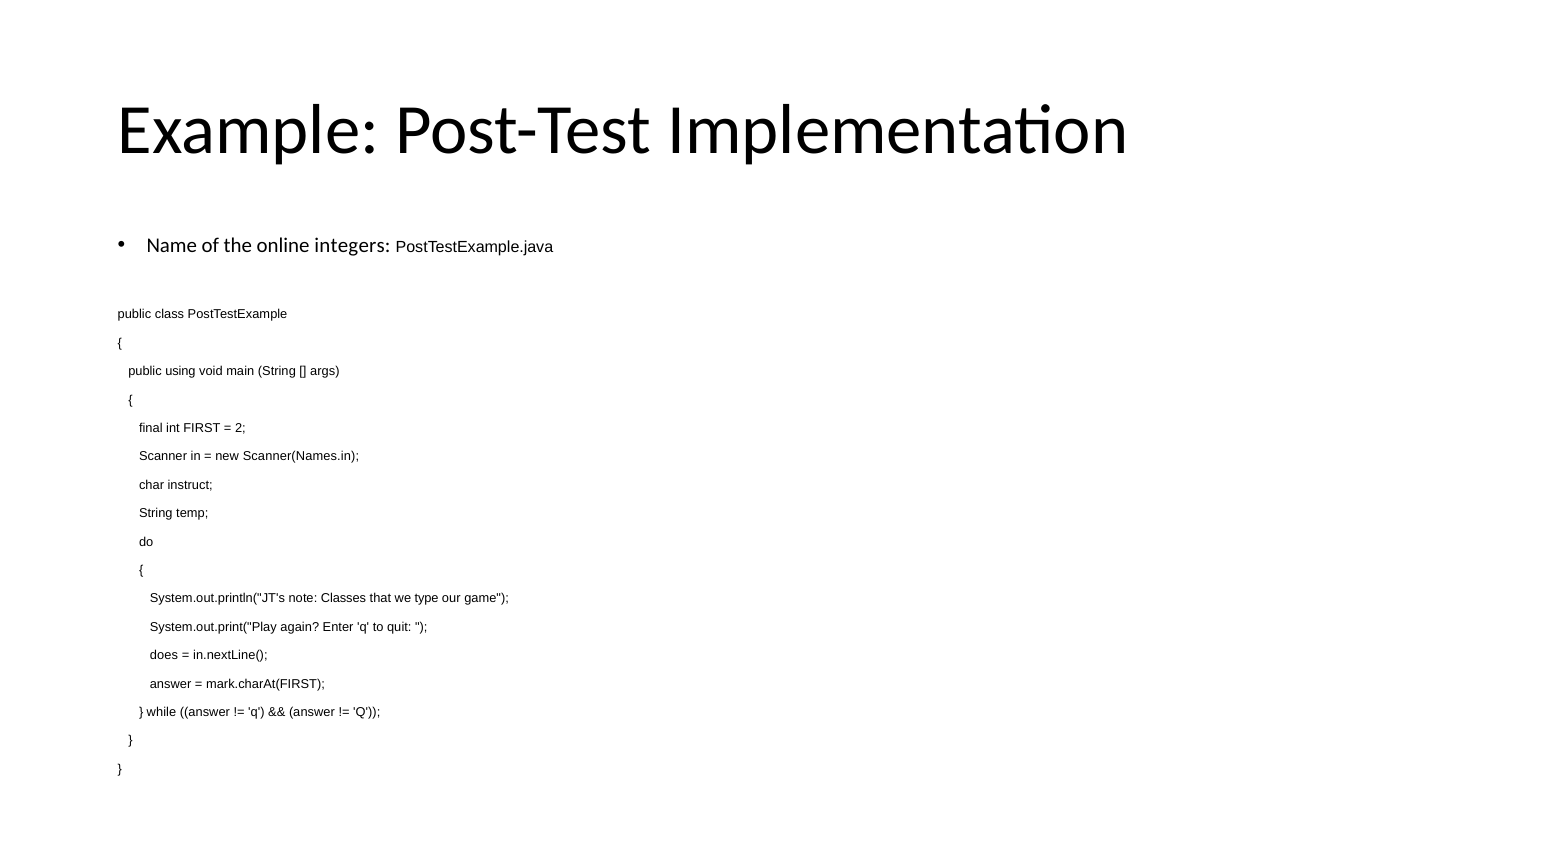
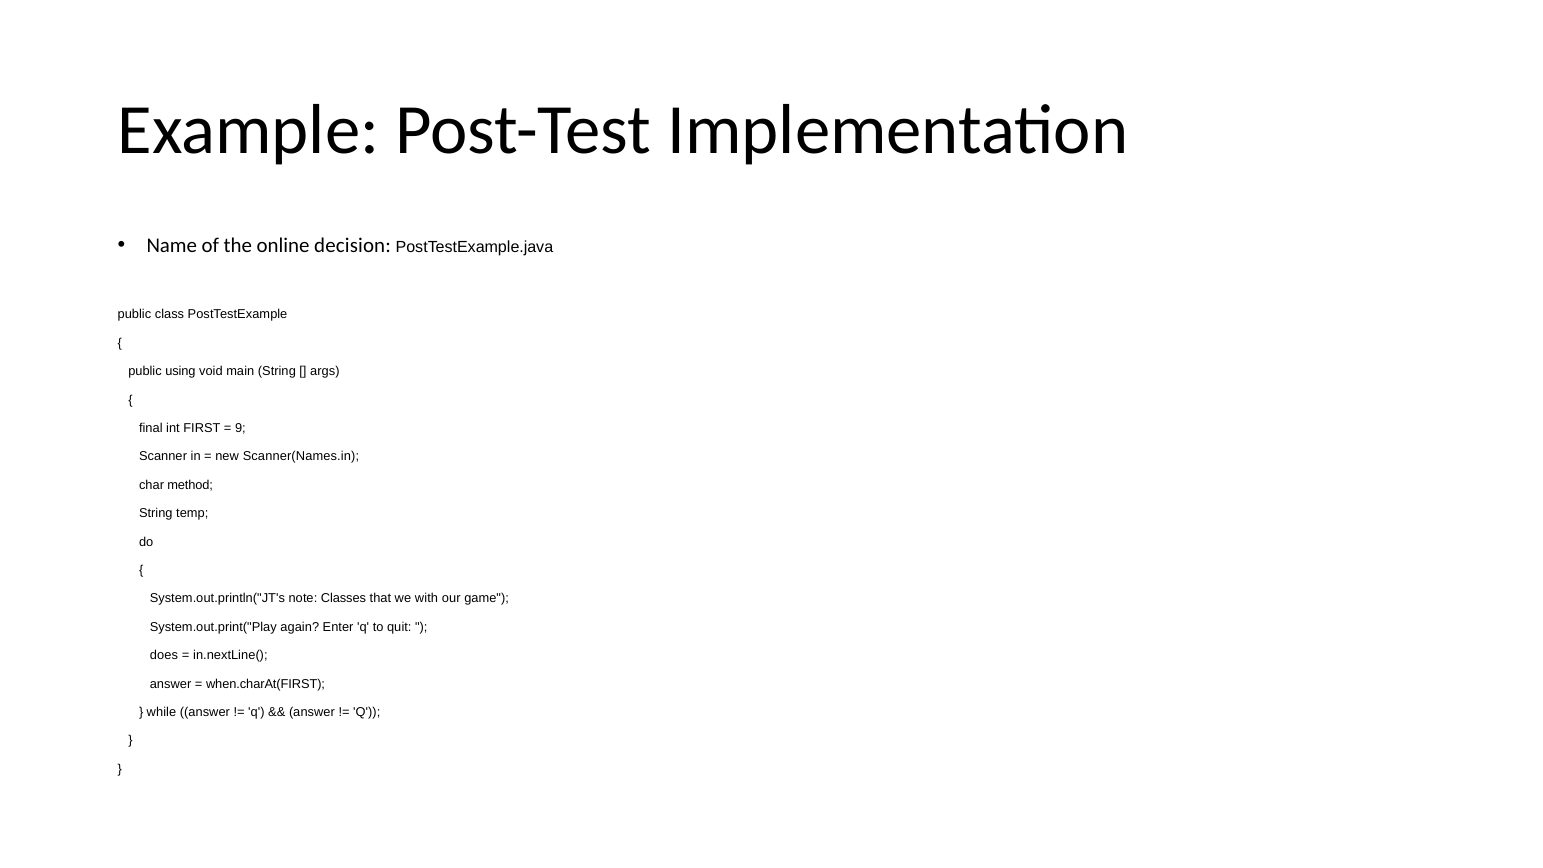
integers: integers -> decision (353, 246)
2: 2 -> 9 (240, 428)
instruct: instruct -> method (190, 485)
type: type -> with (427, 599)
mark.charAt(FIRST: mark.charAt(FIRST -> when.charAt(FIRST (266, 684)
